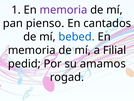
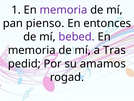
cantados: cantados -> entonces (107, 23)
bebed colour: blue -> purple (77, 37)
Filial: Filial -> Tras (114, 50)
